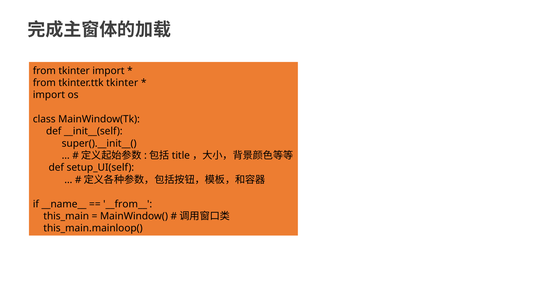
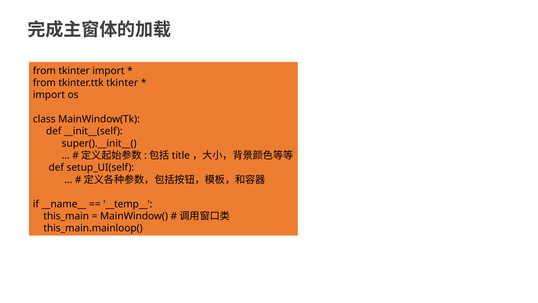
__from__: __from__ -> __temp__ (128, 204)
